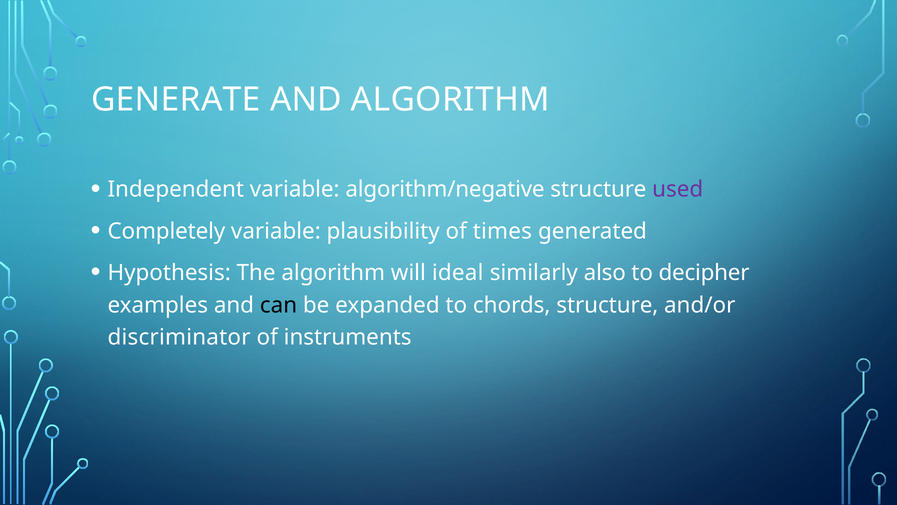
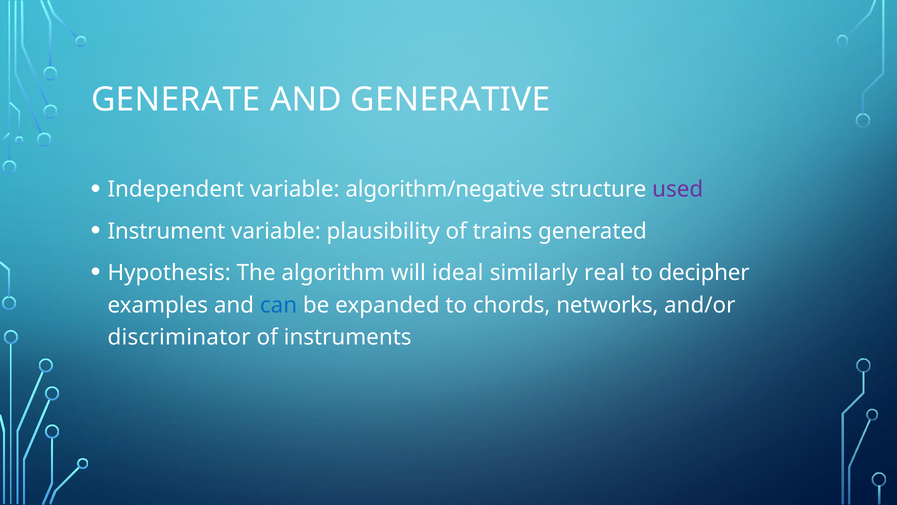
AND ALGORITHM: ALGORITHM -> GENERATIVE (451, 100)
Completely: Completely -> Instrument (166, 231)
times: times -> trains (503, 231)
also: also -> real (605, 273)
can colour: black -> blue (279, 305)
chords structure: structure -> networks (607, 305)
